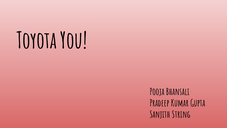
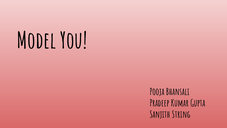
Toyota: Toyota -> Model (36, 41)
